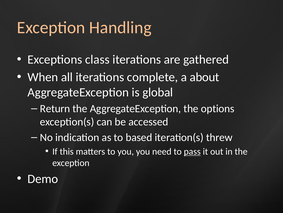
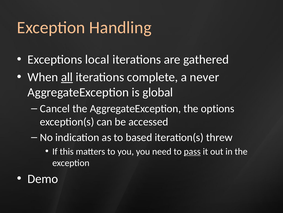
class: class -> local (97, 59)
all underline: none -> present (67, 77)
about: about -> never (204, 77)
Return: Return -> Cancel (55, 108)
